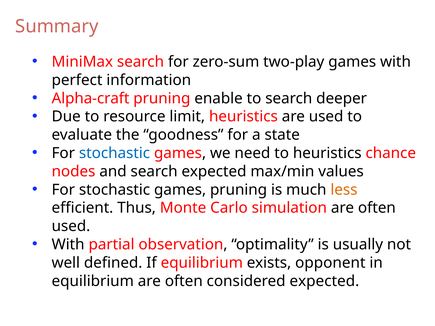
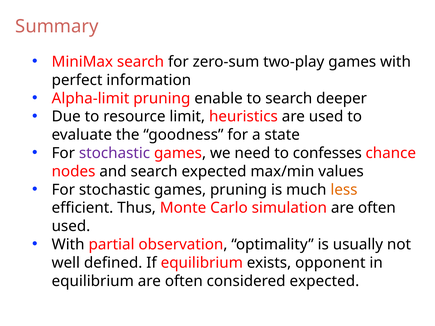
Alpha-craft: Alpha-craft -> Alpha-limit (91, 98)
stochastic colour: blue -> purple (115, 153)
to heuristics: heuristics -> confesses (327, 153)
